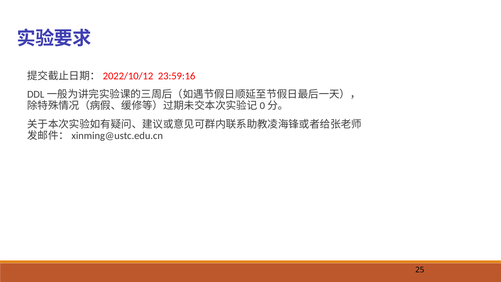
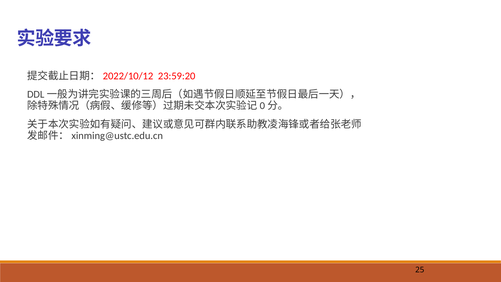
23:59:16: 23:59:16 -> 23:59:20 (177, 76)
